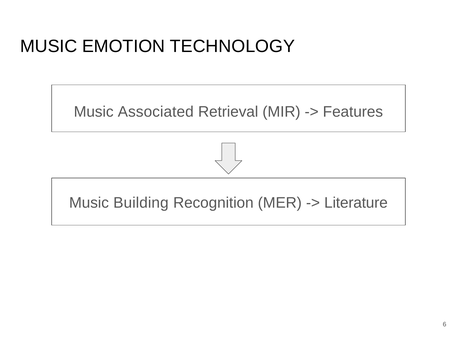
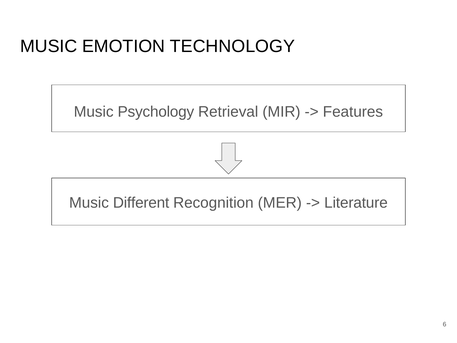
Associated: Associated -> Psychology (156, 112)
Building: Building -> Different (141, 203)
